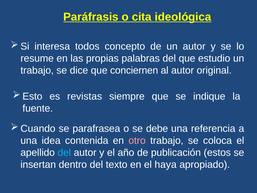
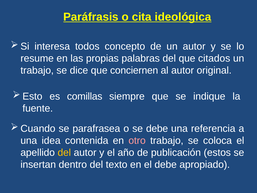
estudio: estudio -> citados (214, 58)
revistas: revistas -> comillas (85, 96)
del colour: light blue -> yellow (64, 152)
el haya: haya -> debe (166, 164)
